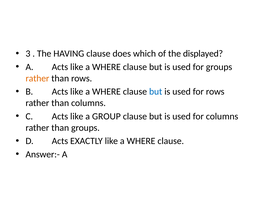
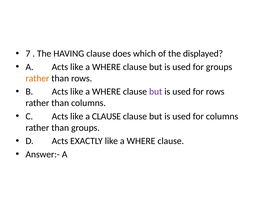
3: 3 -> 7 (28, 54)
but colour: blue -> purple (156, 91)
a GROUP: GROUP -> CLAUSE (106, 116)
